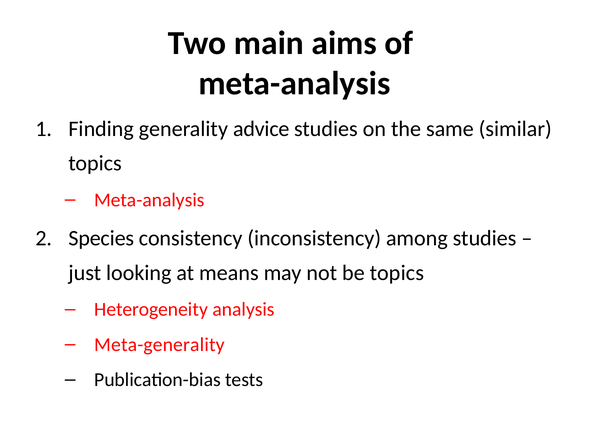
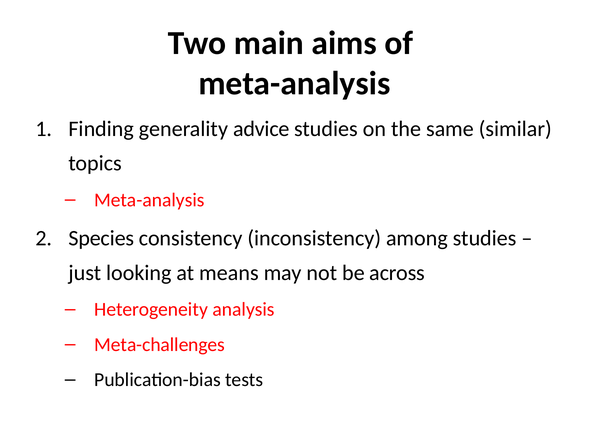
be topics: topics -> across (397, 273)
Meta-generality: Meta-generality -> Meta-challenges (160, 344)
